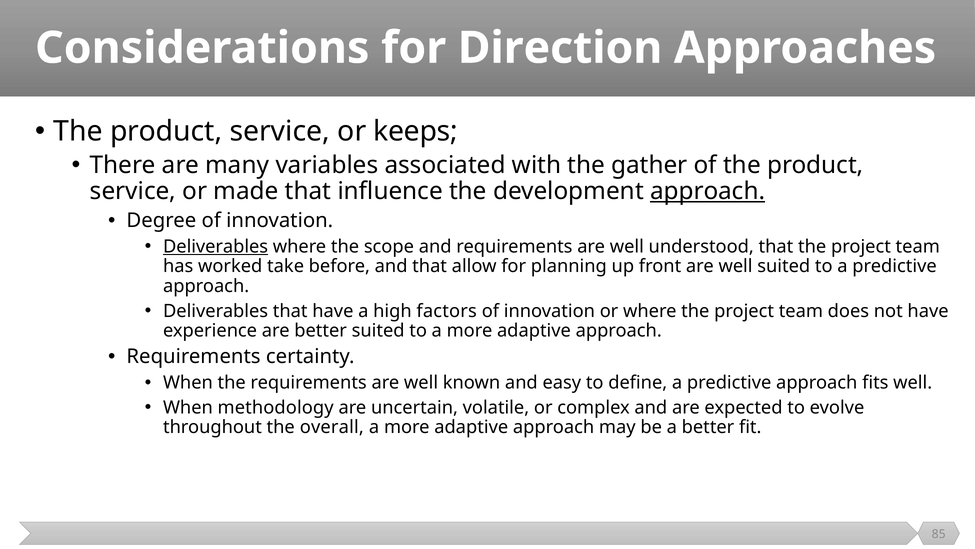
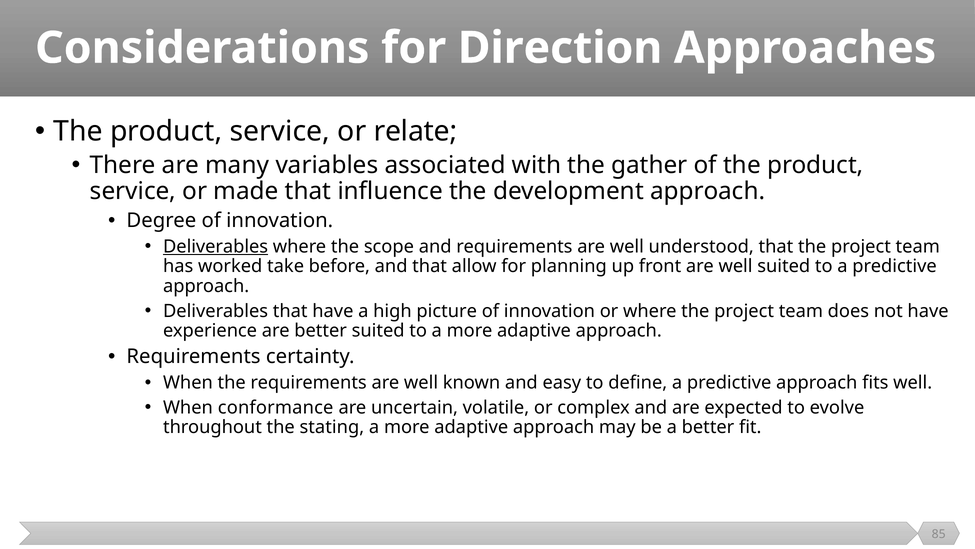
keeps: keeps -> relate (415, 131)
approach underline: present -> none (708, 191)
factors: factors -> picture (447, 311)
methodology: methodology -> conformance (276, 407)
overall: overall -> stating (332, 427)
